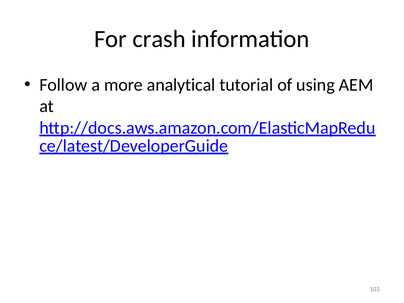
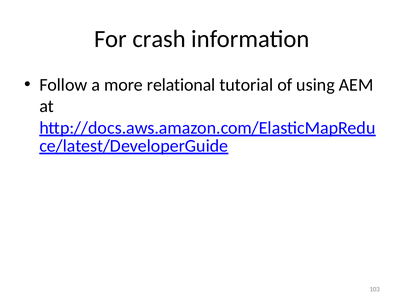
analytical: analytical -> relational (181, 85)
